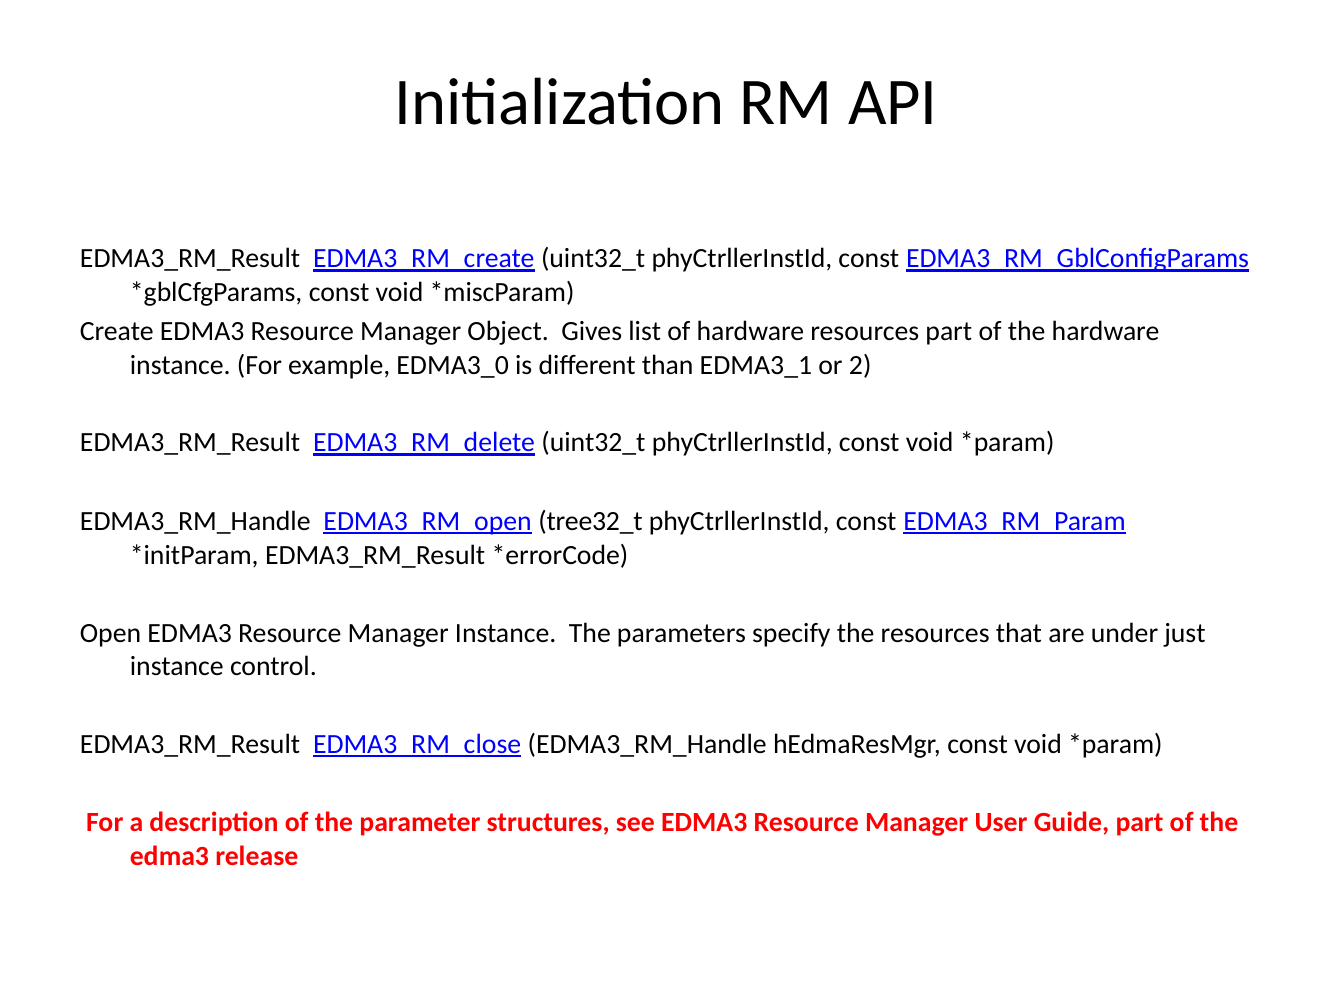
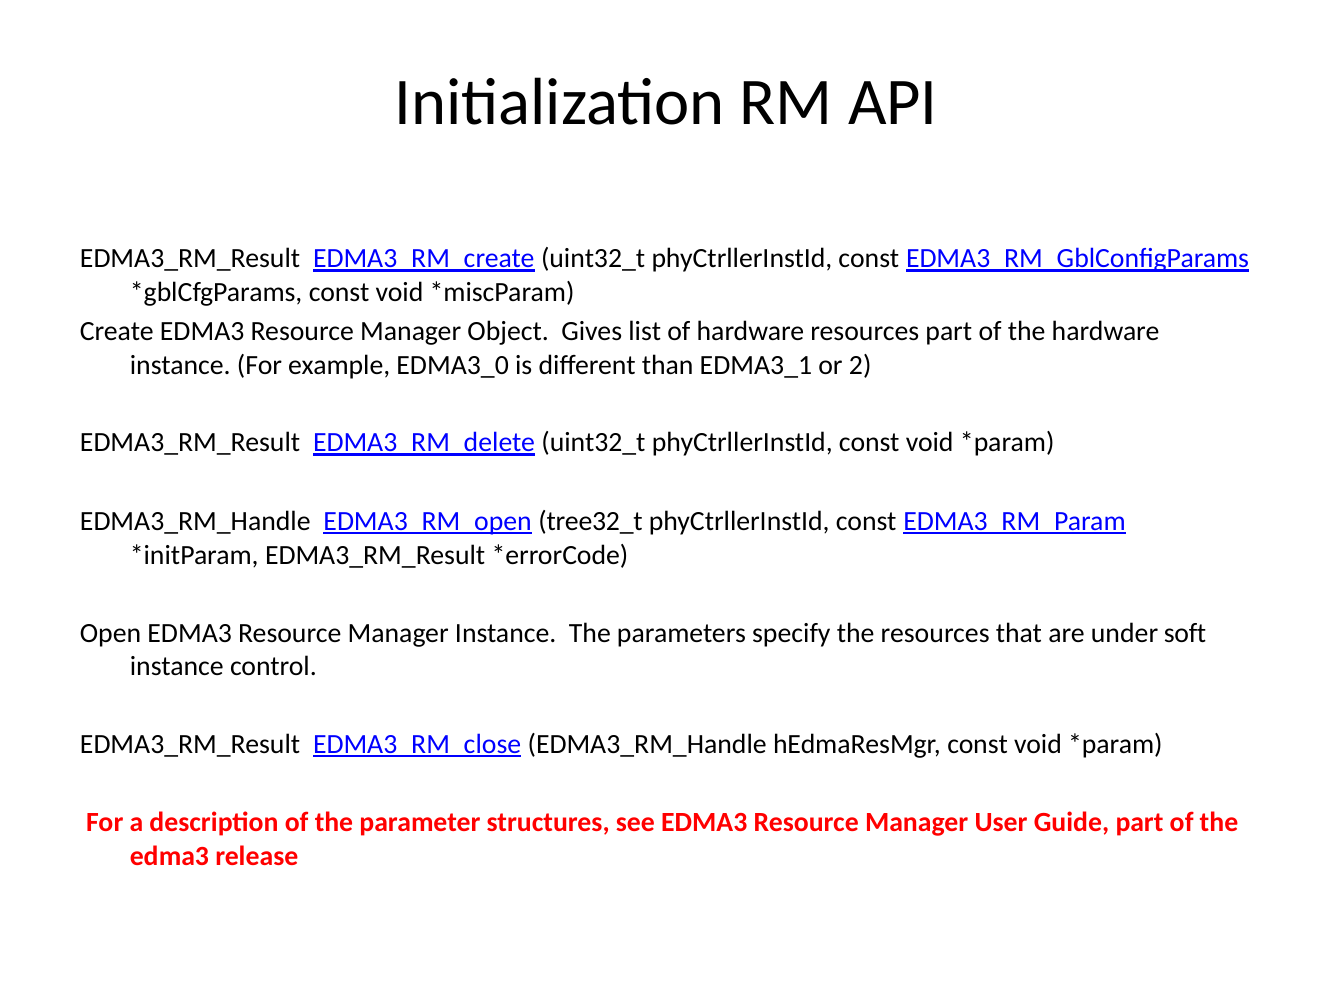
just: just -> soft (1185, 633)
